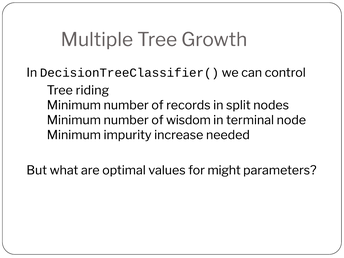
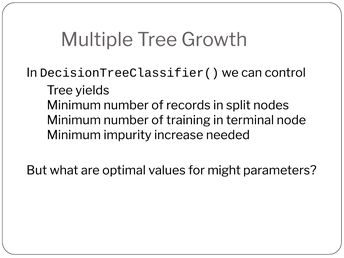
riding: riding -> yields (92, 90)
wisdom: wisdom -> training (188, 120)
